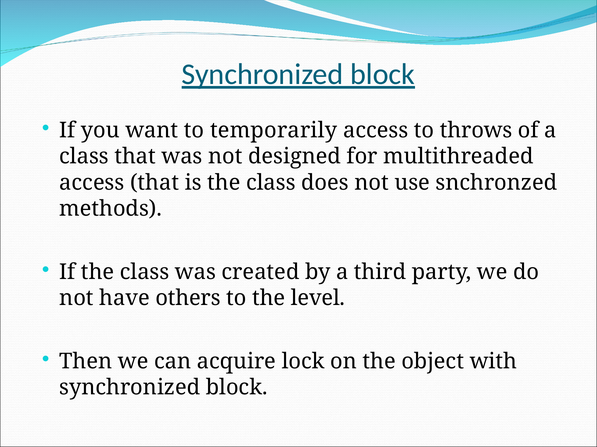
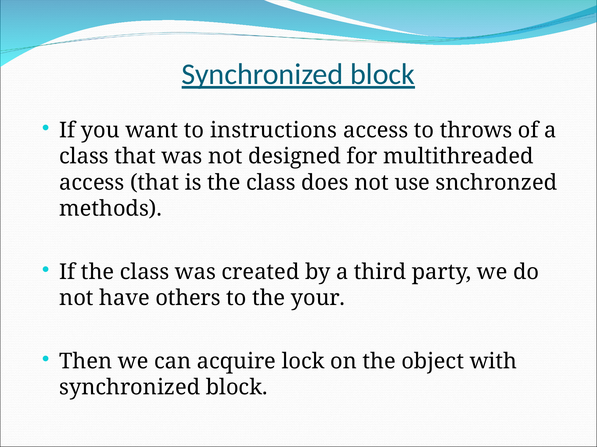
temporarily: temporarily -> instructions (274, 130)
level: level -> your (318, 298)
